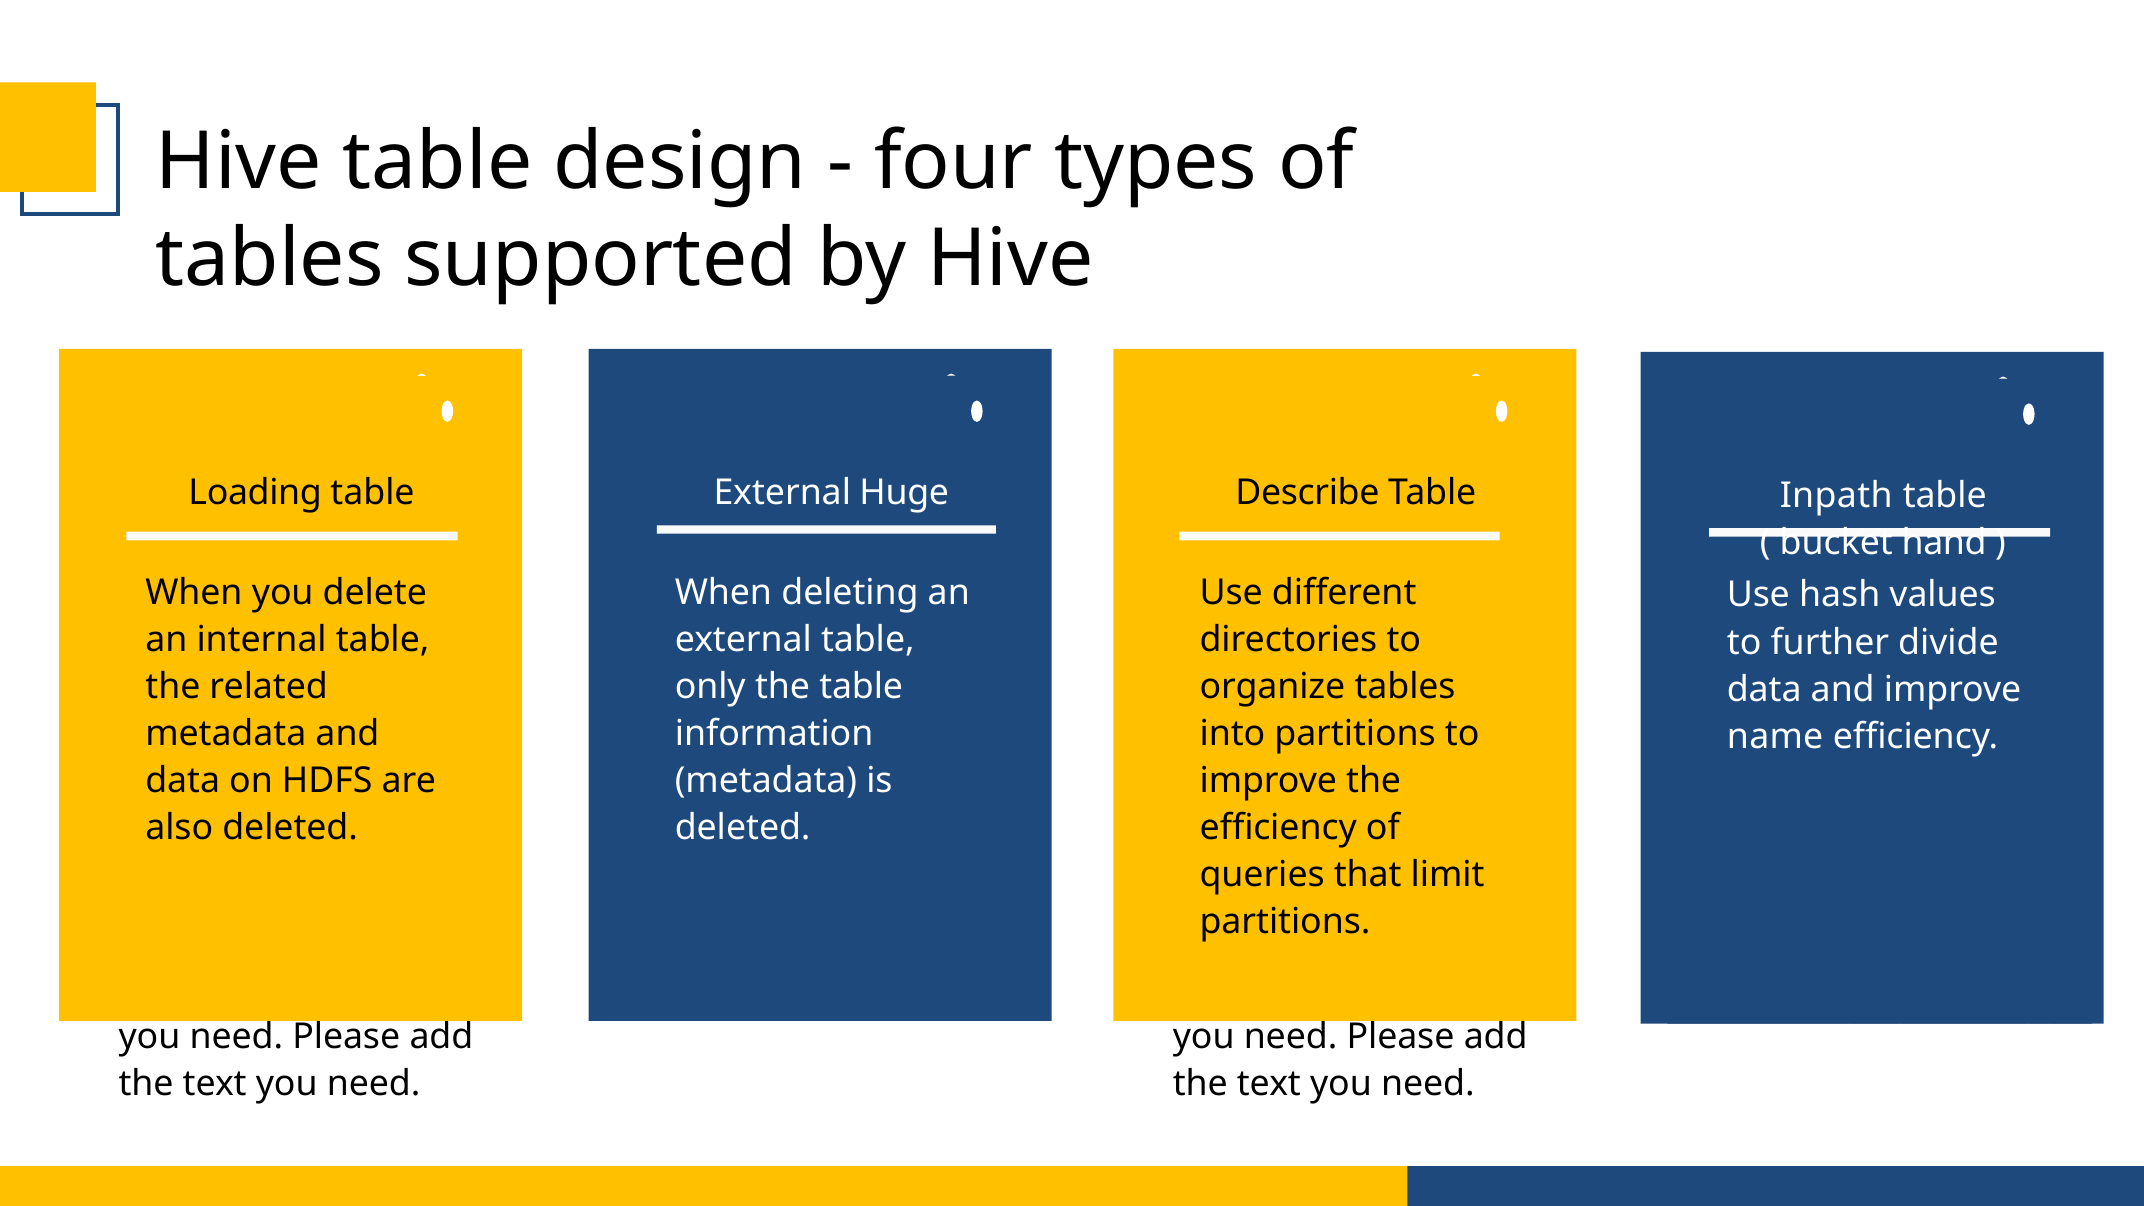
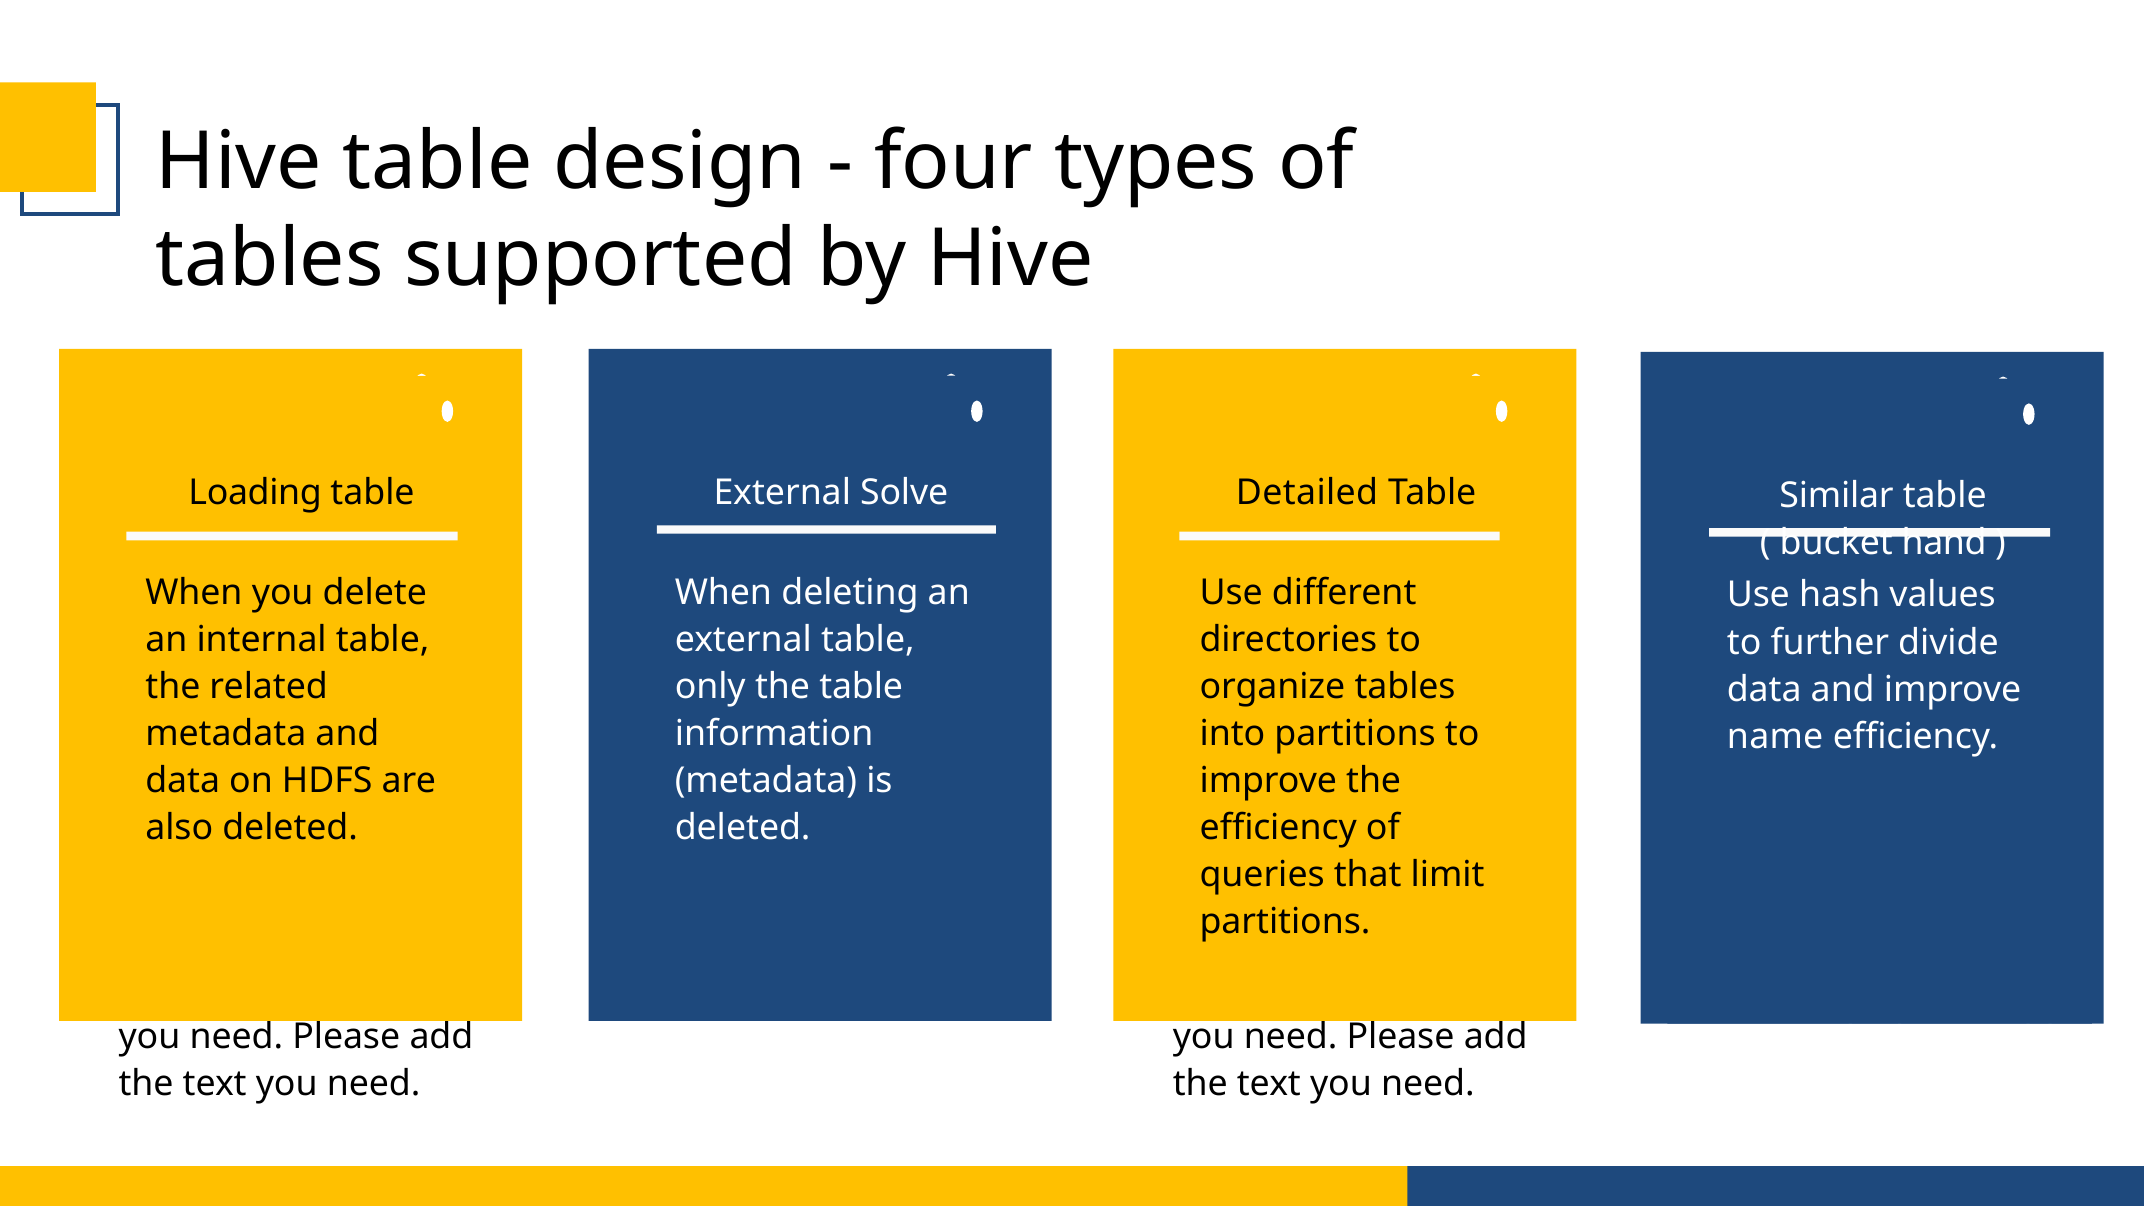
Huge: Huge -> Solve (904, 493)
Describe: Describe -> Detailed (1307, 493)
Inpath: Inpath -> Similar (1837, 495)
